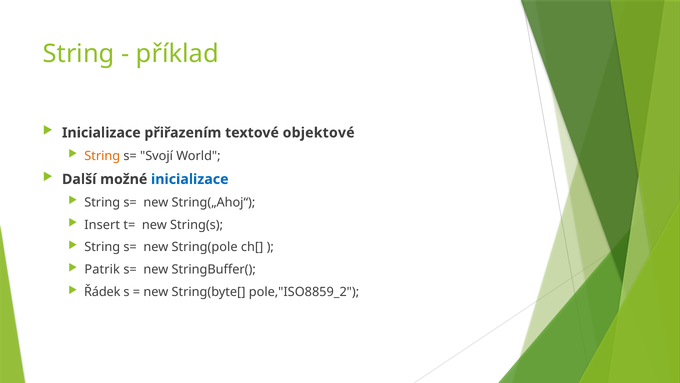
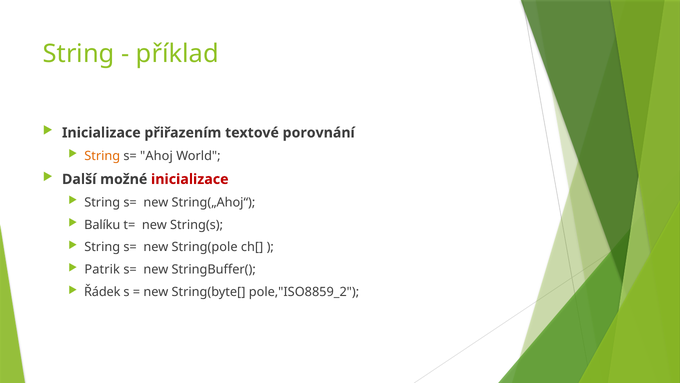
objektové: objektové -> porovnání (319, 133)
Svojí: Svojí -> Ahoj (156, 156)
inicializace colour: blue -> red (190, 179)
Insert: Insert -> Balíku (102, 225)
